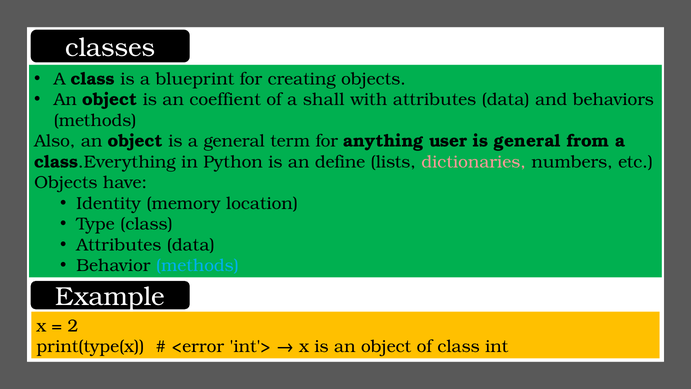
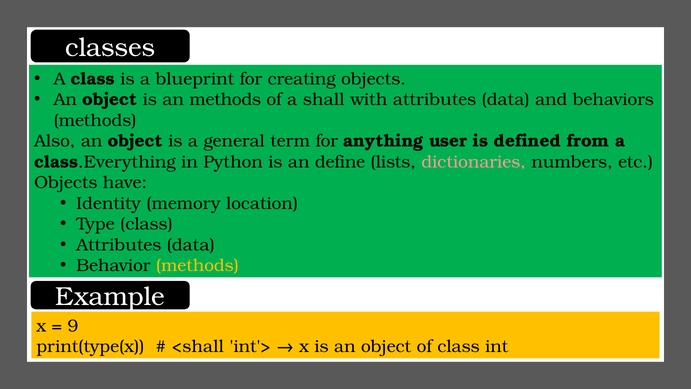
an coeffient: coeffient -> methods (225, 100)
is general: general -> defined (527, 141)
methods colour: light blue -> yellow (197, 265)
2: 2 -> 9 (73, 326)
<error: <error -> <shall (198, 346)
